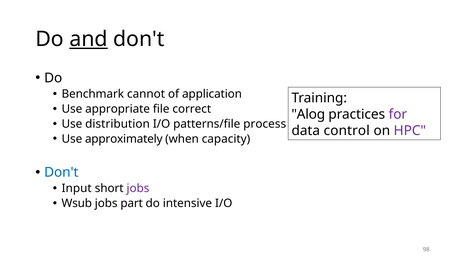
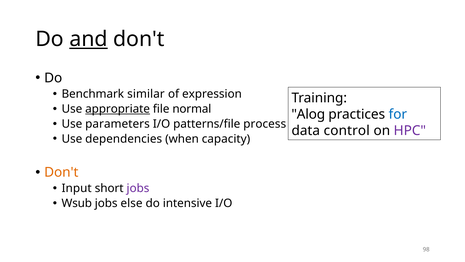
cannot: cannot -> similar (146, 94)
application: application -> expression (212, 94)
appropriate underline: none -> present (118, 109)
correct: correct -> normal (192, 109)
for colour: purple -> blue (398, 114)
distribution: distribution -> parameters (117, 124)
approximately: approximately -> dependencies (124, 139)
Don't colour: blue -> orange (61, 172)
part: part -> else (132, 203)
